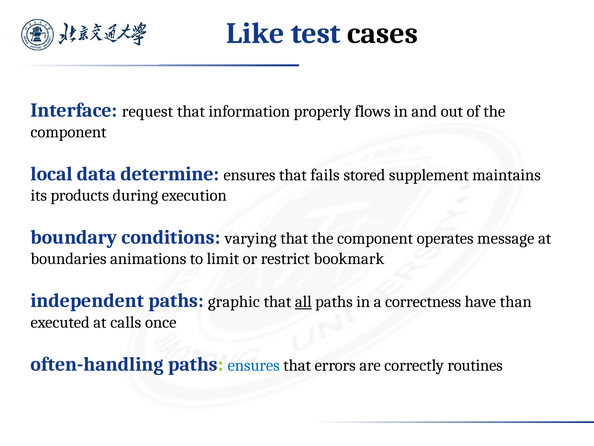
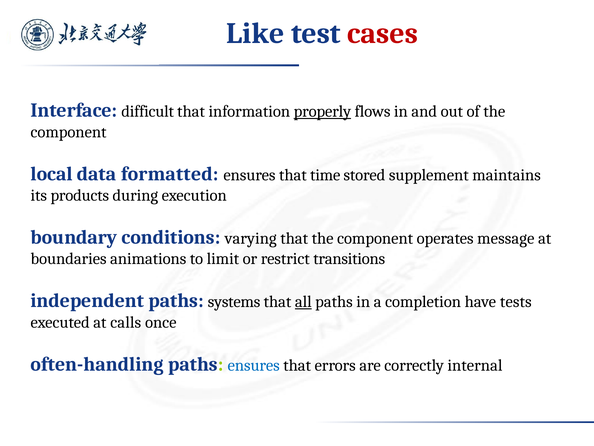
cases colour: black -> red (383, 33)
request: request -> difficult (148, 111)
properly underline: none -> present (322, 111)
determine: determine -> formatted (170, 174)
fails: fails -> time (325, 175)
bookmark: bookmark -> transitions (349, 259)
graphic: graphic -> systems (234, 301)
correctness: correctness -> completion (423, 301)
than: than -> tests (516, 301)
routines: routines -> internal (475, 365)
